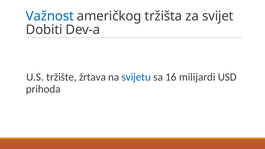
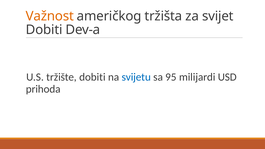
Važnost colour: blue -> orange (50, 16)
tržište žrtava: žrtava -> dobiti (92, 77)
16: 16 -> 95 (171, 77)
